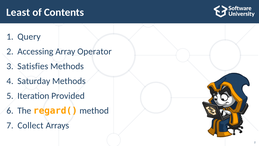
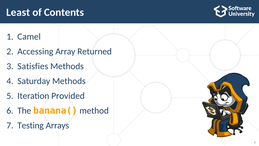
Query: Query -> Camel (29, 37)
Operator: Operator -> Returned (95, 51)
regard(: regard( -> banana( (55, 110)
Collect: Collect -> Testing (31, 125)
